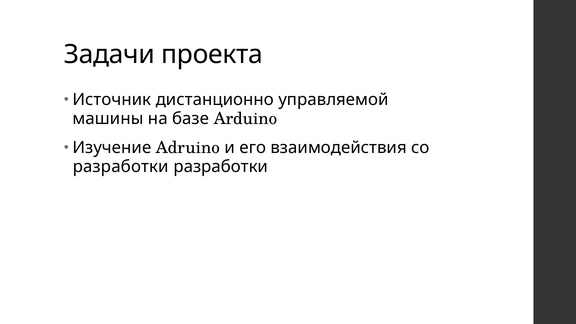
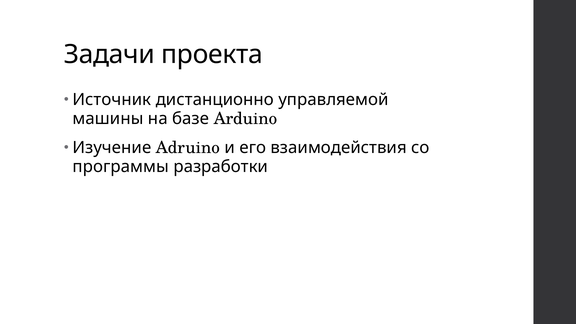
разработки: разработки -> программы (121, 167)
